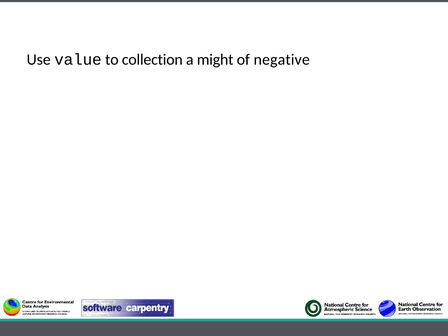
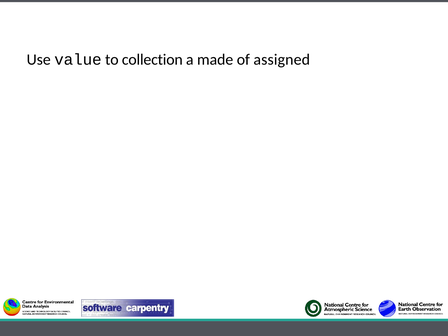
might: might -> made (215, 59)
negative: negative -> assigned (282, 59)
